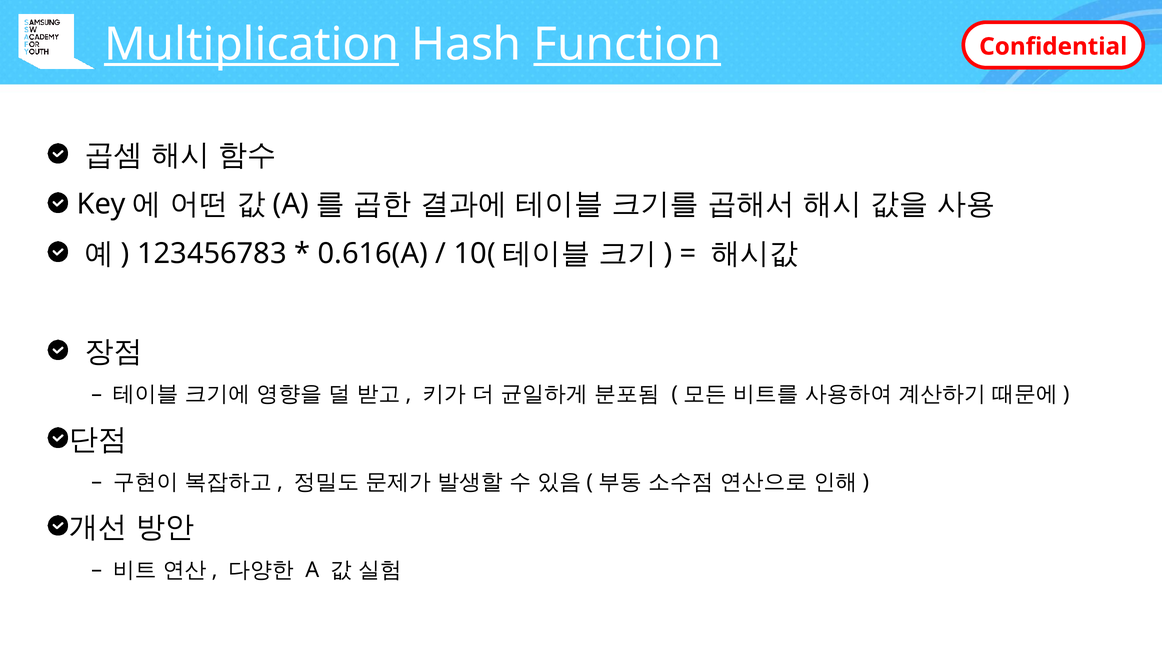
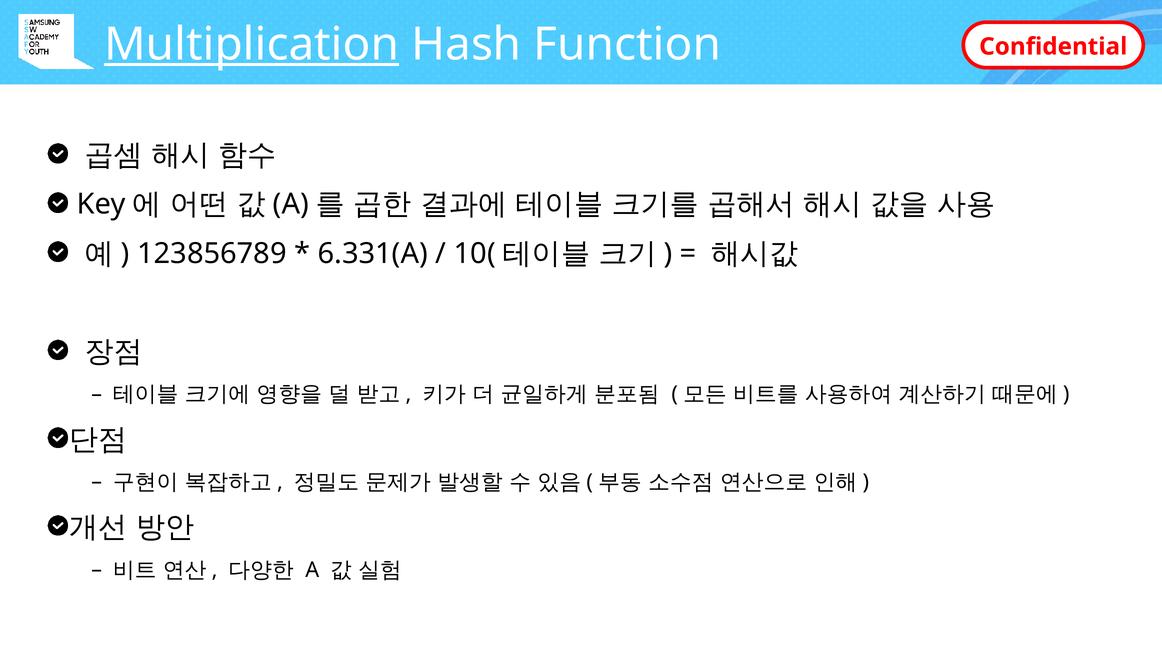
Function underline: present -> none (627, 45)
123456783: 123456783 -> 123856789 (212, 253)
0.616(A: 0.616(A -> 6.331(A (373, 253)
